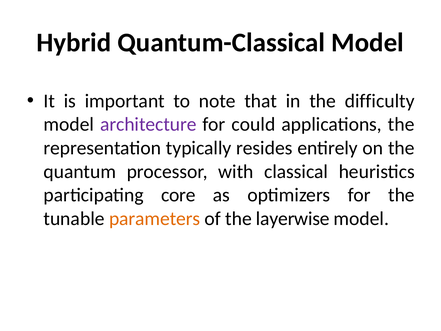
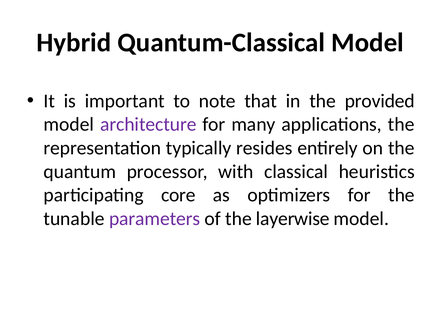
difficulty: difficulty -> provided (380, 101)
could: could -> many (253, 124)
parameters colour: orange -> purple (155, 218)
